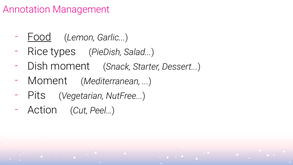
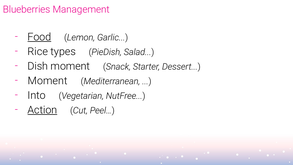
Annotation: Annotation -> Blueberries (27, 9)
Pits: Pits -> Into (37, 95)
Action underline: none -> present (42, 110)
